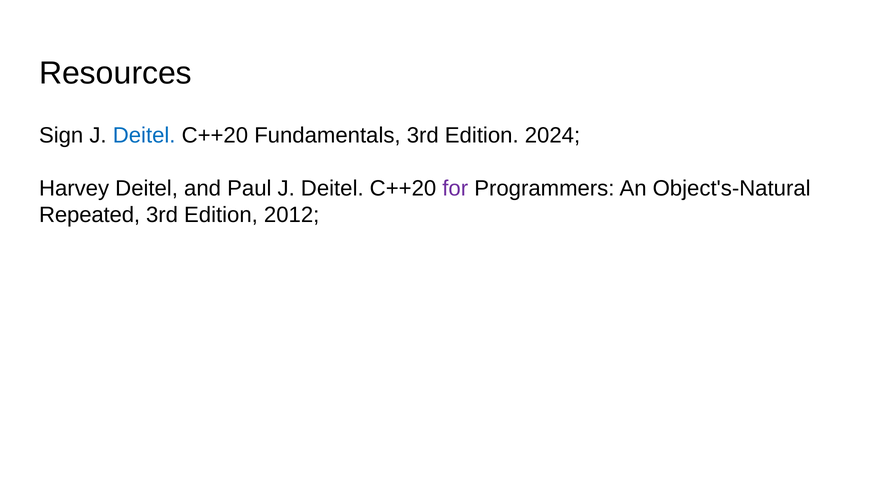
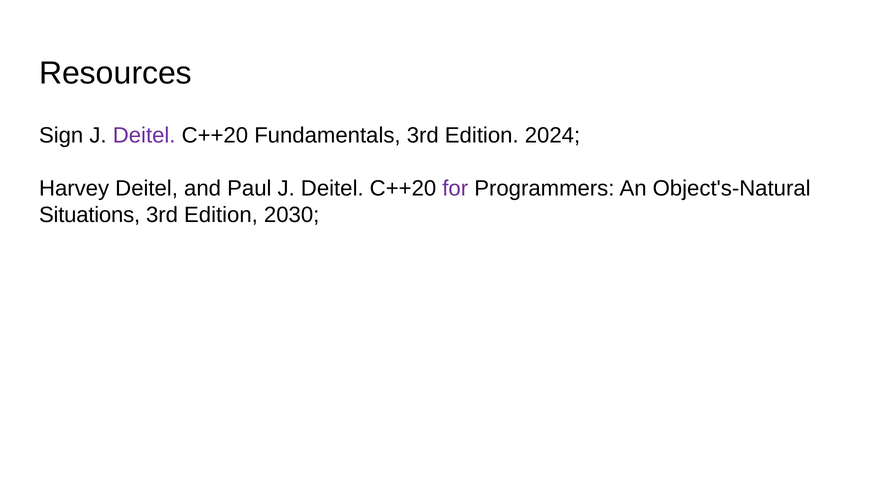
Deitel colour: blue -> purple (144, 135)
Repeated: Repeated -> Situations (90, 215)
2012: 2012 -> 2030 (292, 215)
